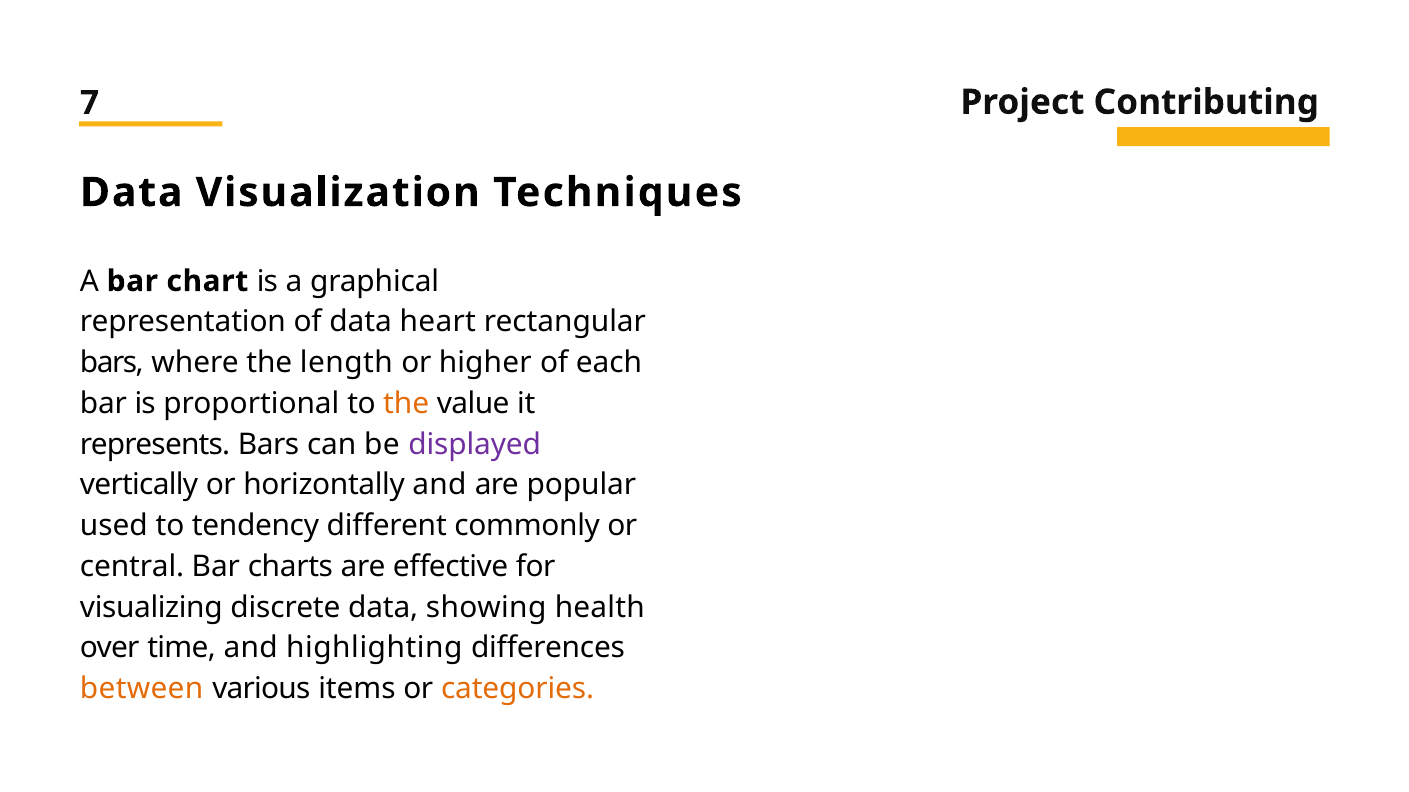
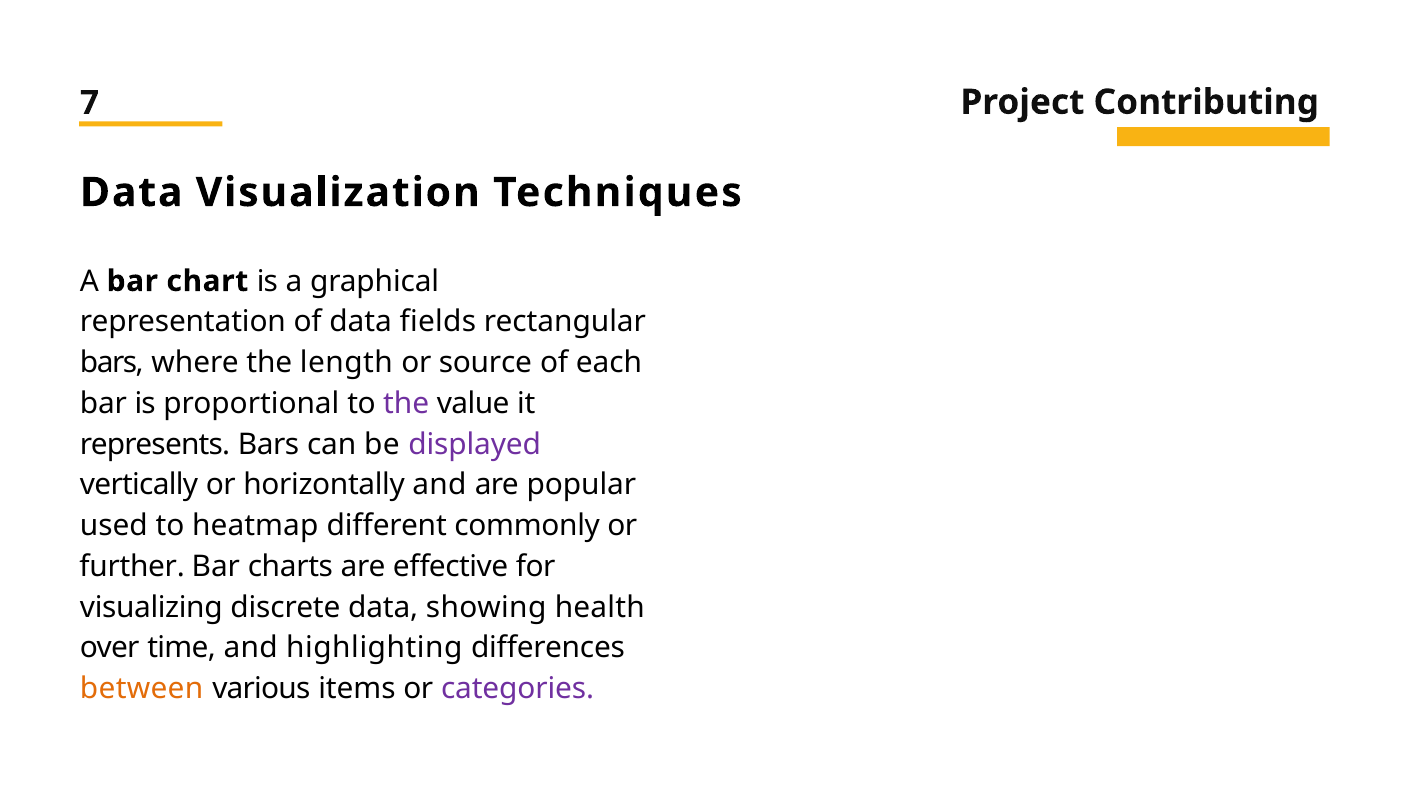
heart: heart -> fields (438, 322)
higher: higher -> source (485, 363)
the colour: orange -> purple (406, 404)
tendency: tendency -> heatmap (255, 526)
central: central -> further (132, 567)
categories colour: orange -> purple (518, 689)
